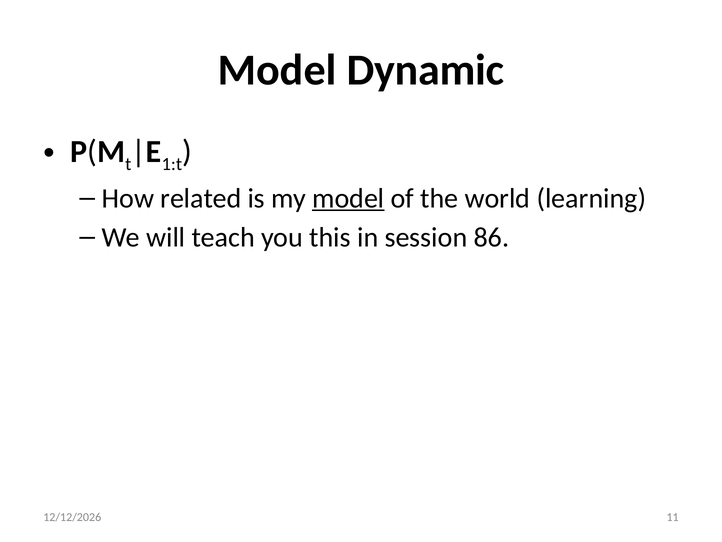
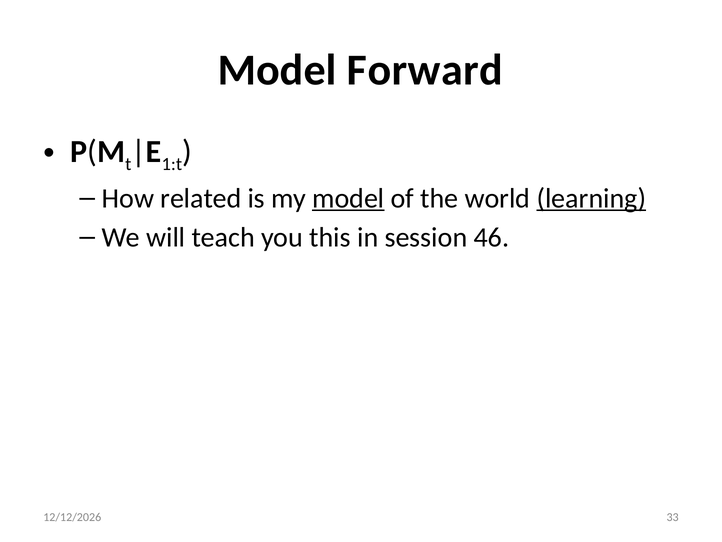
Dynamic: Dynamic -> Forward (425, 70)
learning underline: none -> present (591, 198)
86: 86 -> 46 (491, 237)
11: 11 -> 33 (673, 517)
